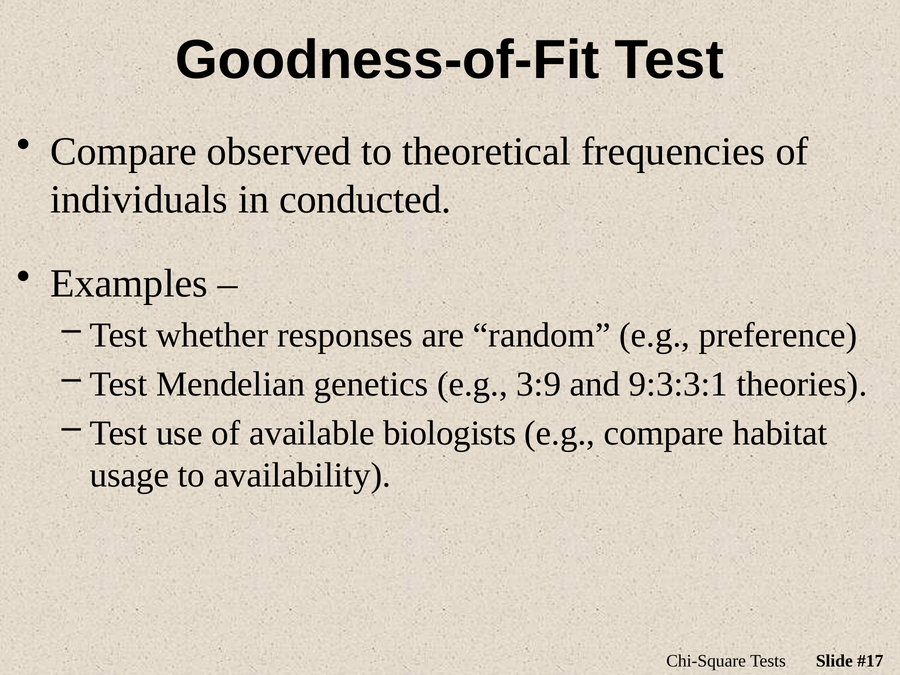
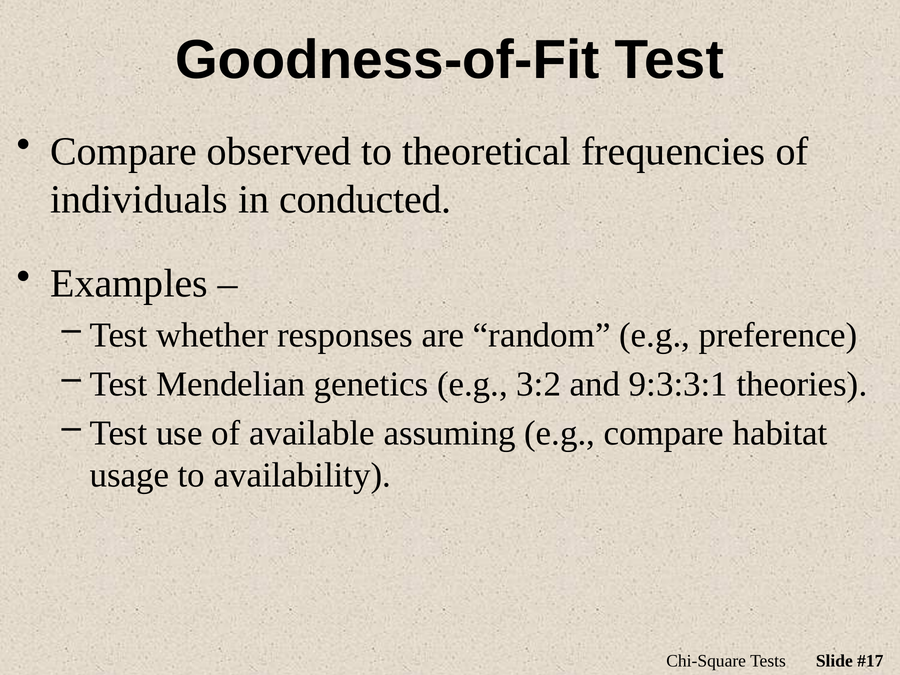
3:9: 3:9 -> 3:2 (539, 384)
biologists: biologists -> assuming (450, 433)
